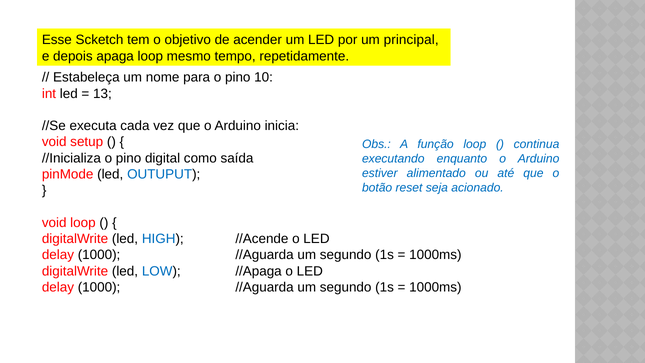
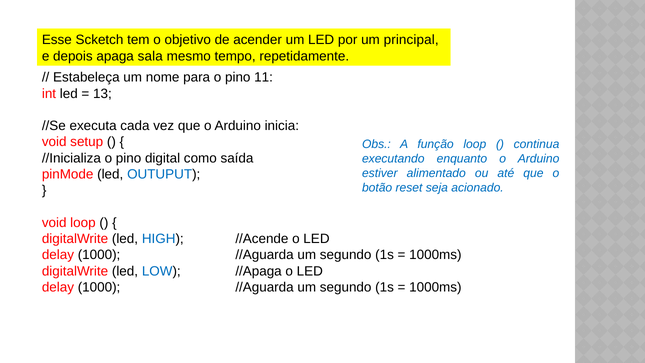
apaga loop: loop -> sala (150, 56)
10: 10 -> 11 (264, 77)
